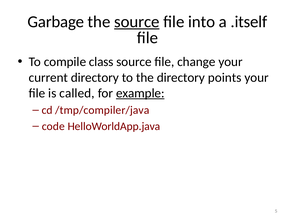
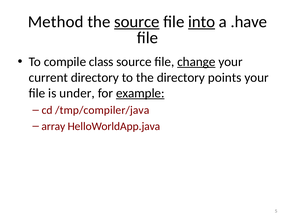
Garbage: Garbage -> Method (56, 22)
into underline: none -> present (202, 22)
.itself: .itself -> .have (249, 22)
change underline: none -> present (196, 62)
called: called -> under (77, 93)
code: code -> array (53, 126)
